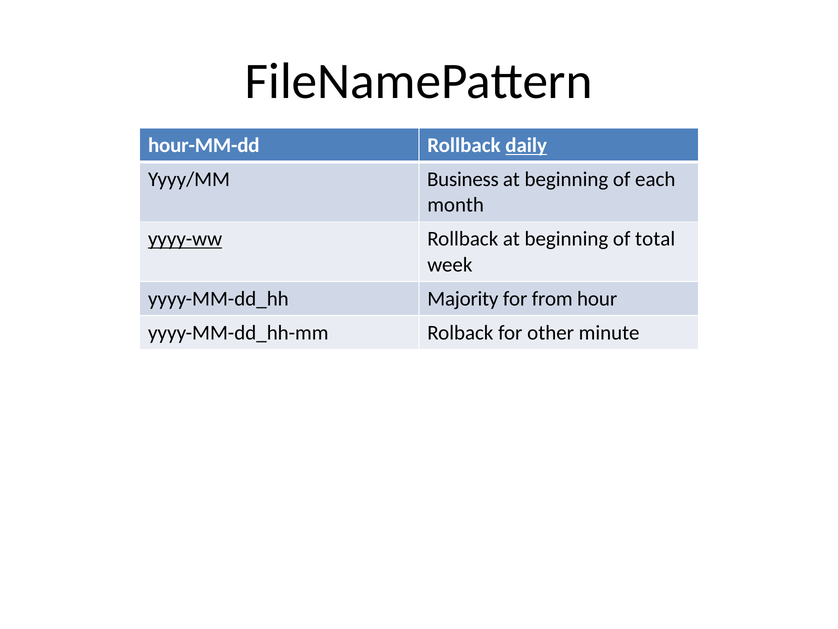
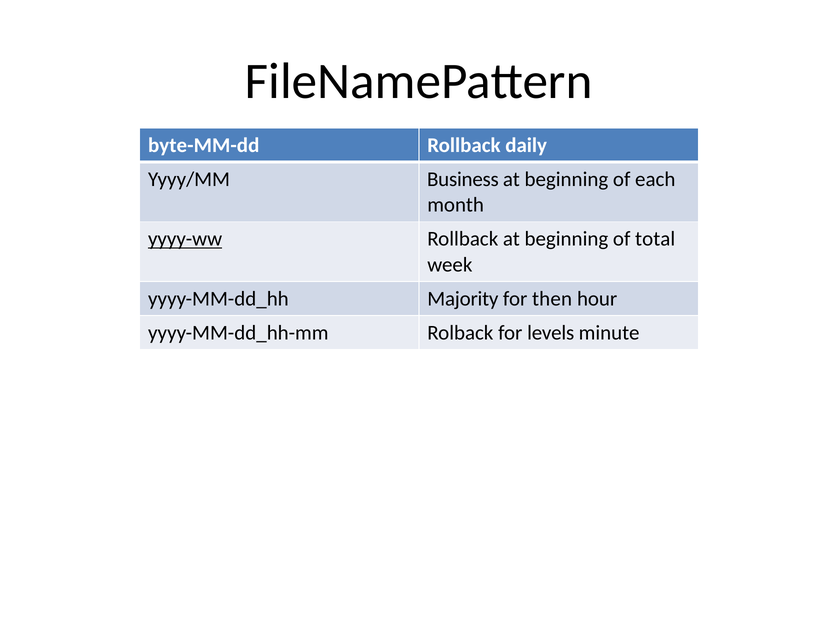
hour-MM-dd: hour-MM-dd -> byte-MM-dd (204, 145)
daily underline: present -> none (526, 145)
from: from -> then (552, 298)
other: other -> levels (551, 332)
